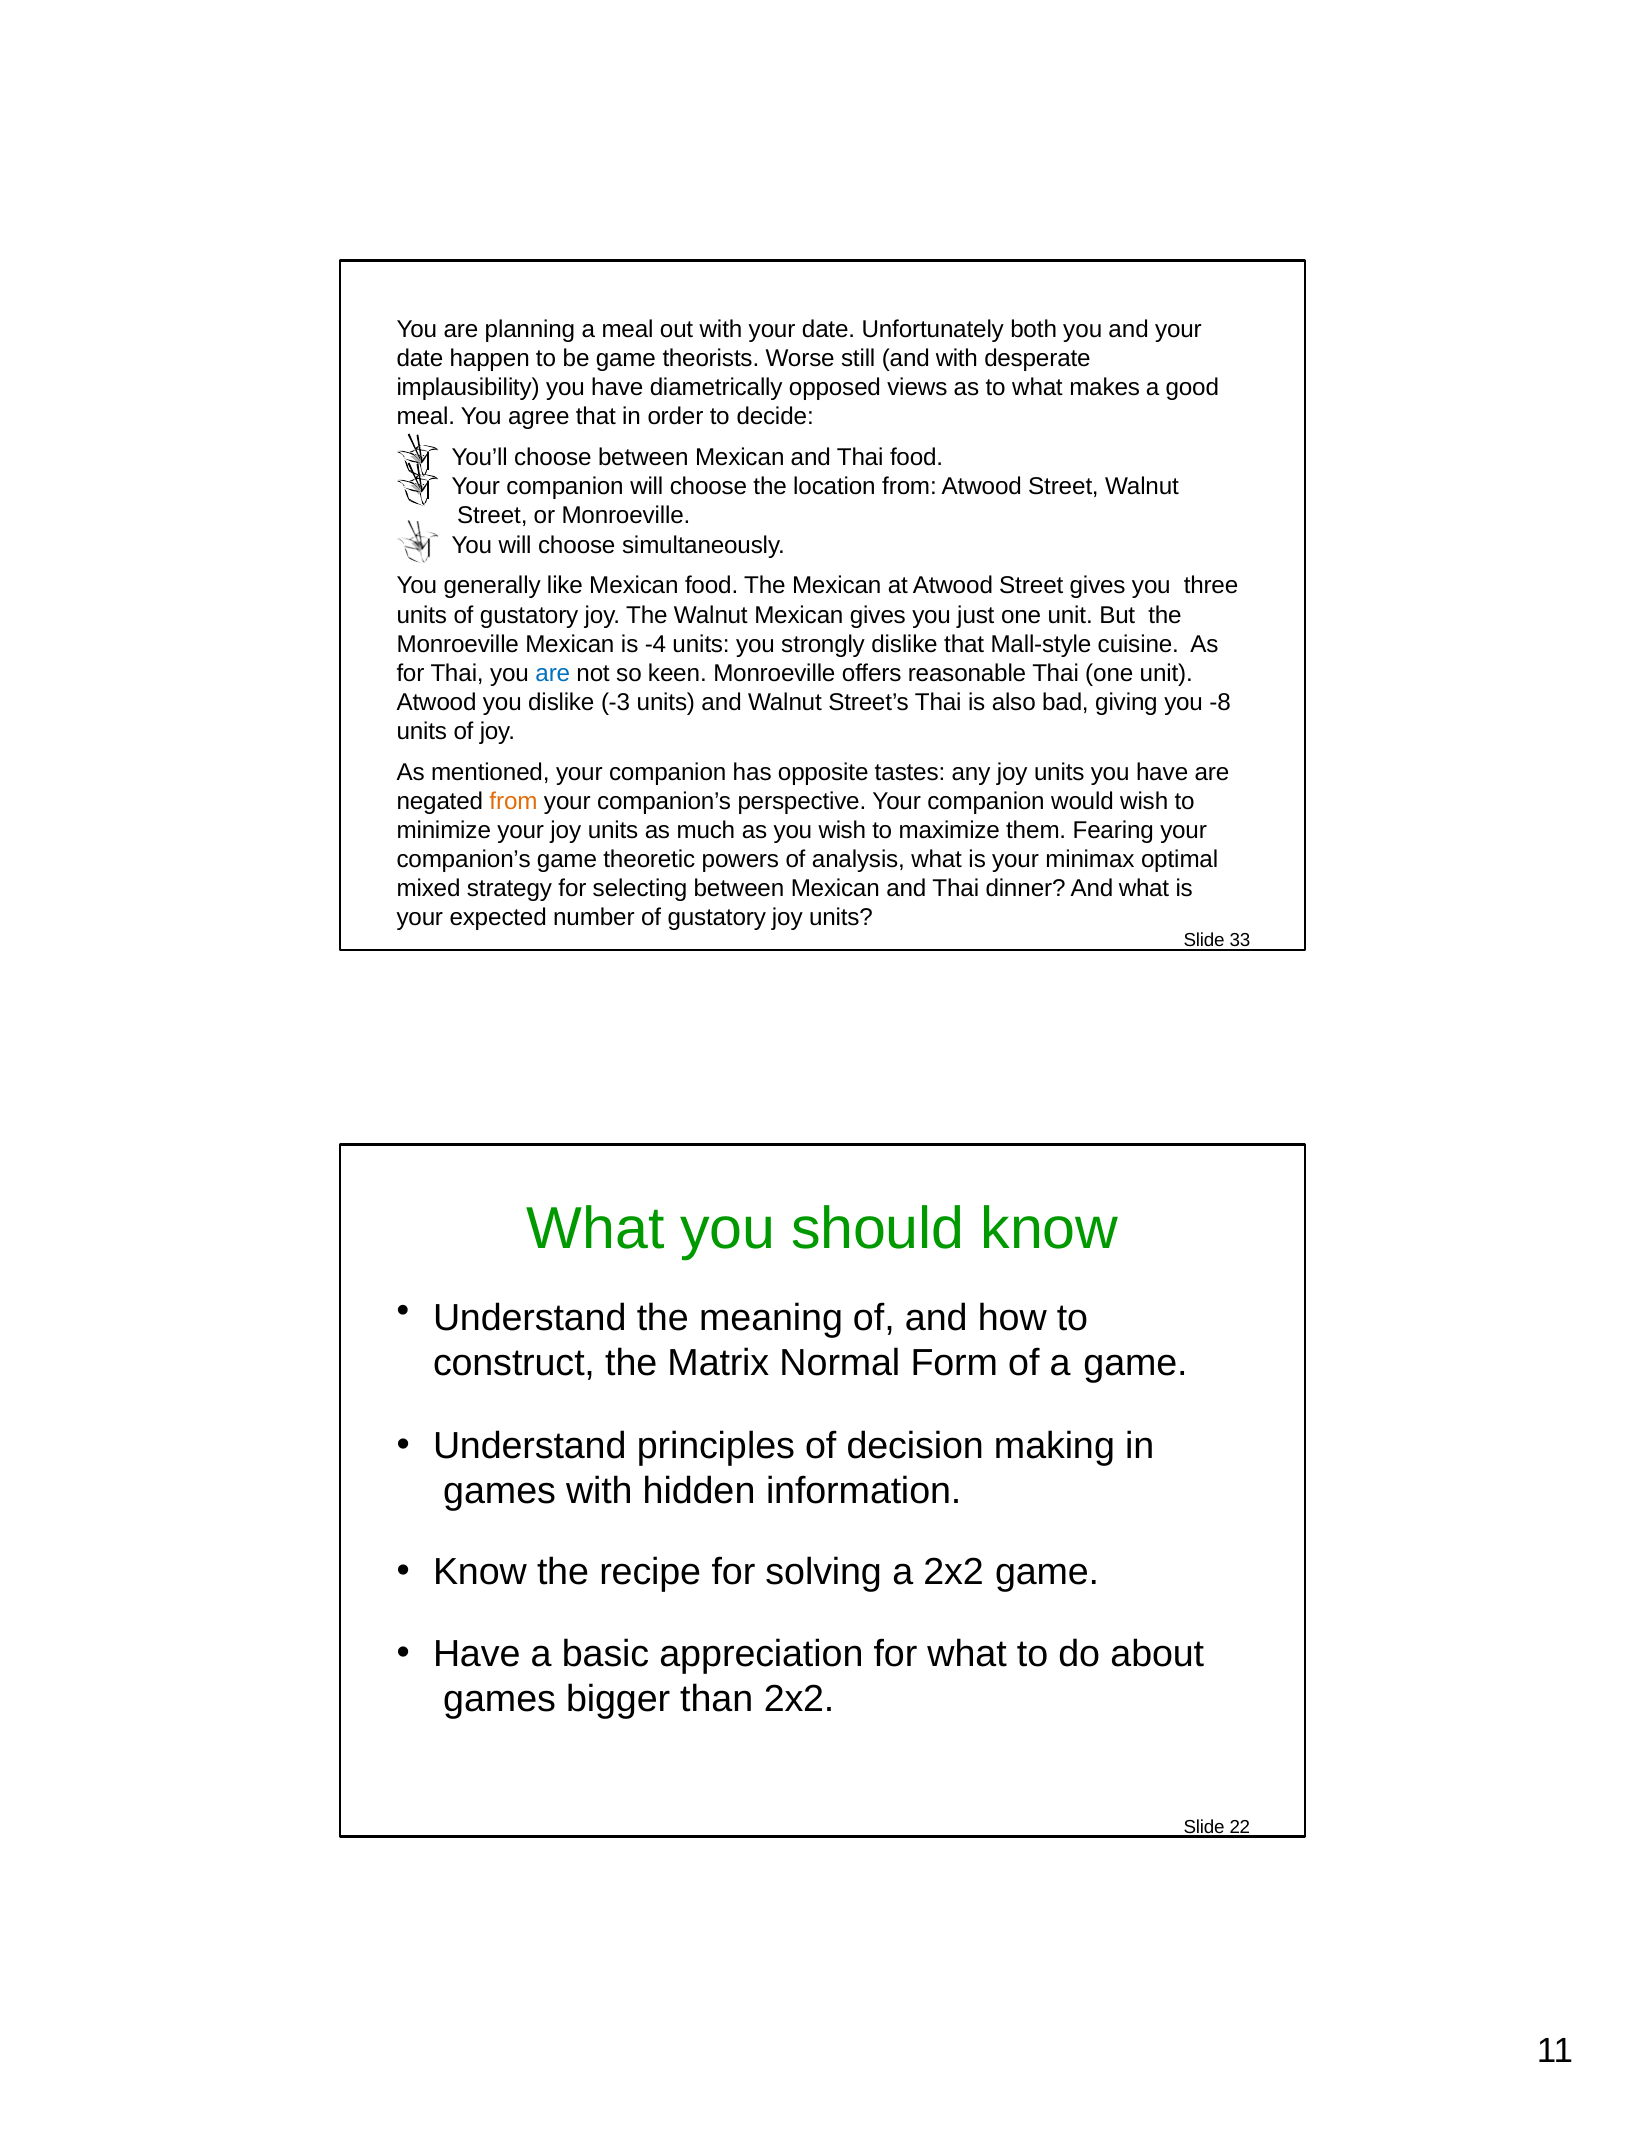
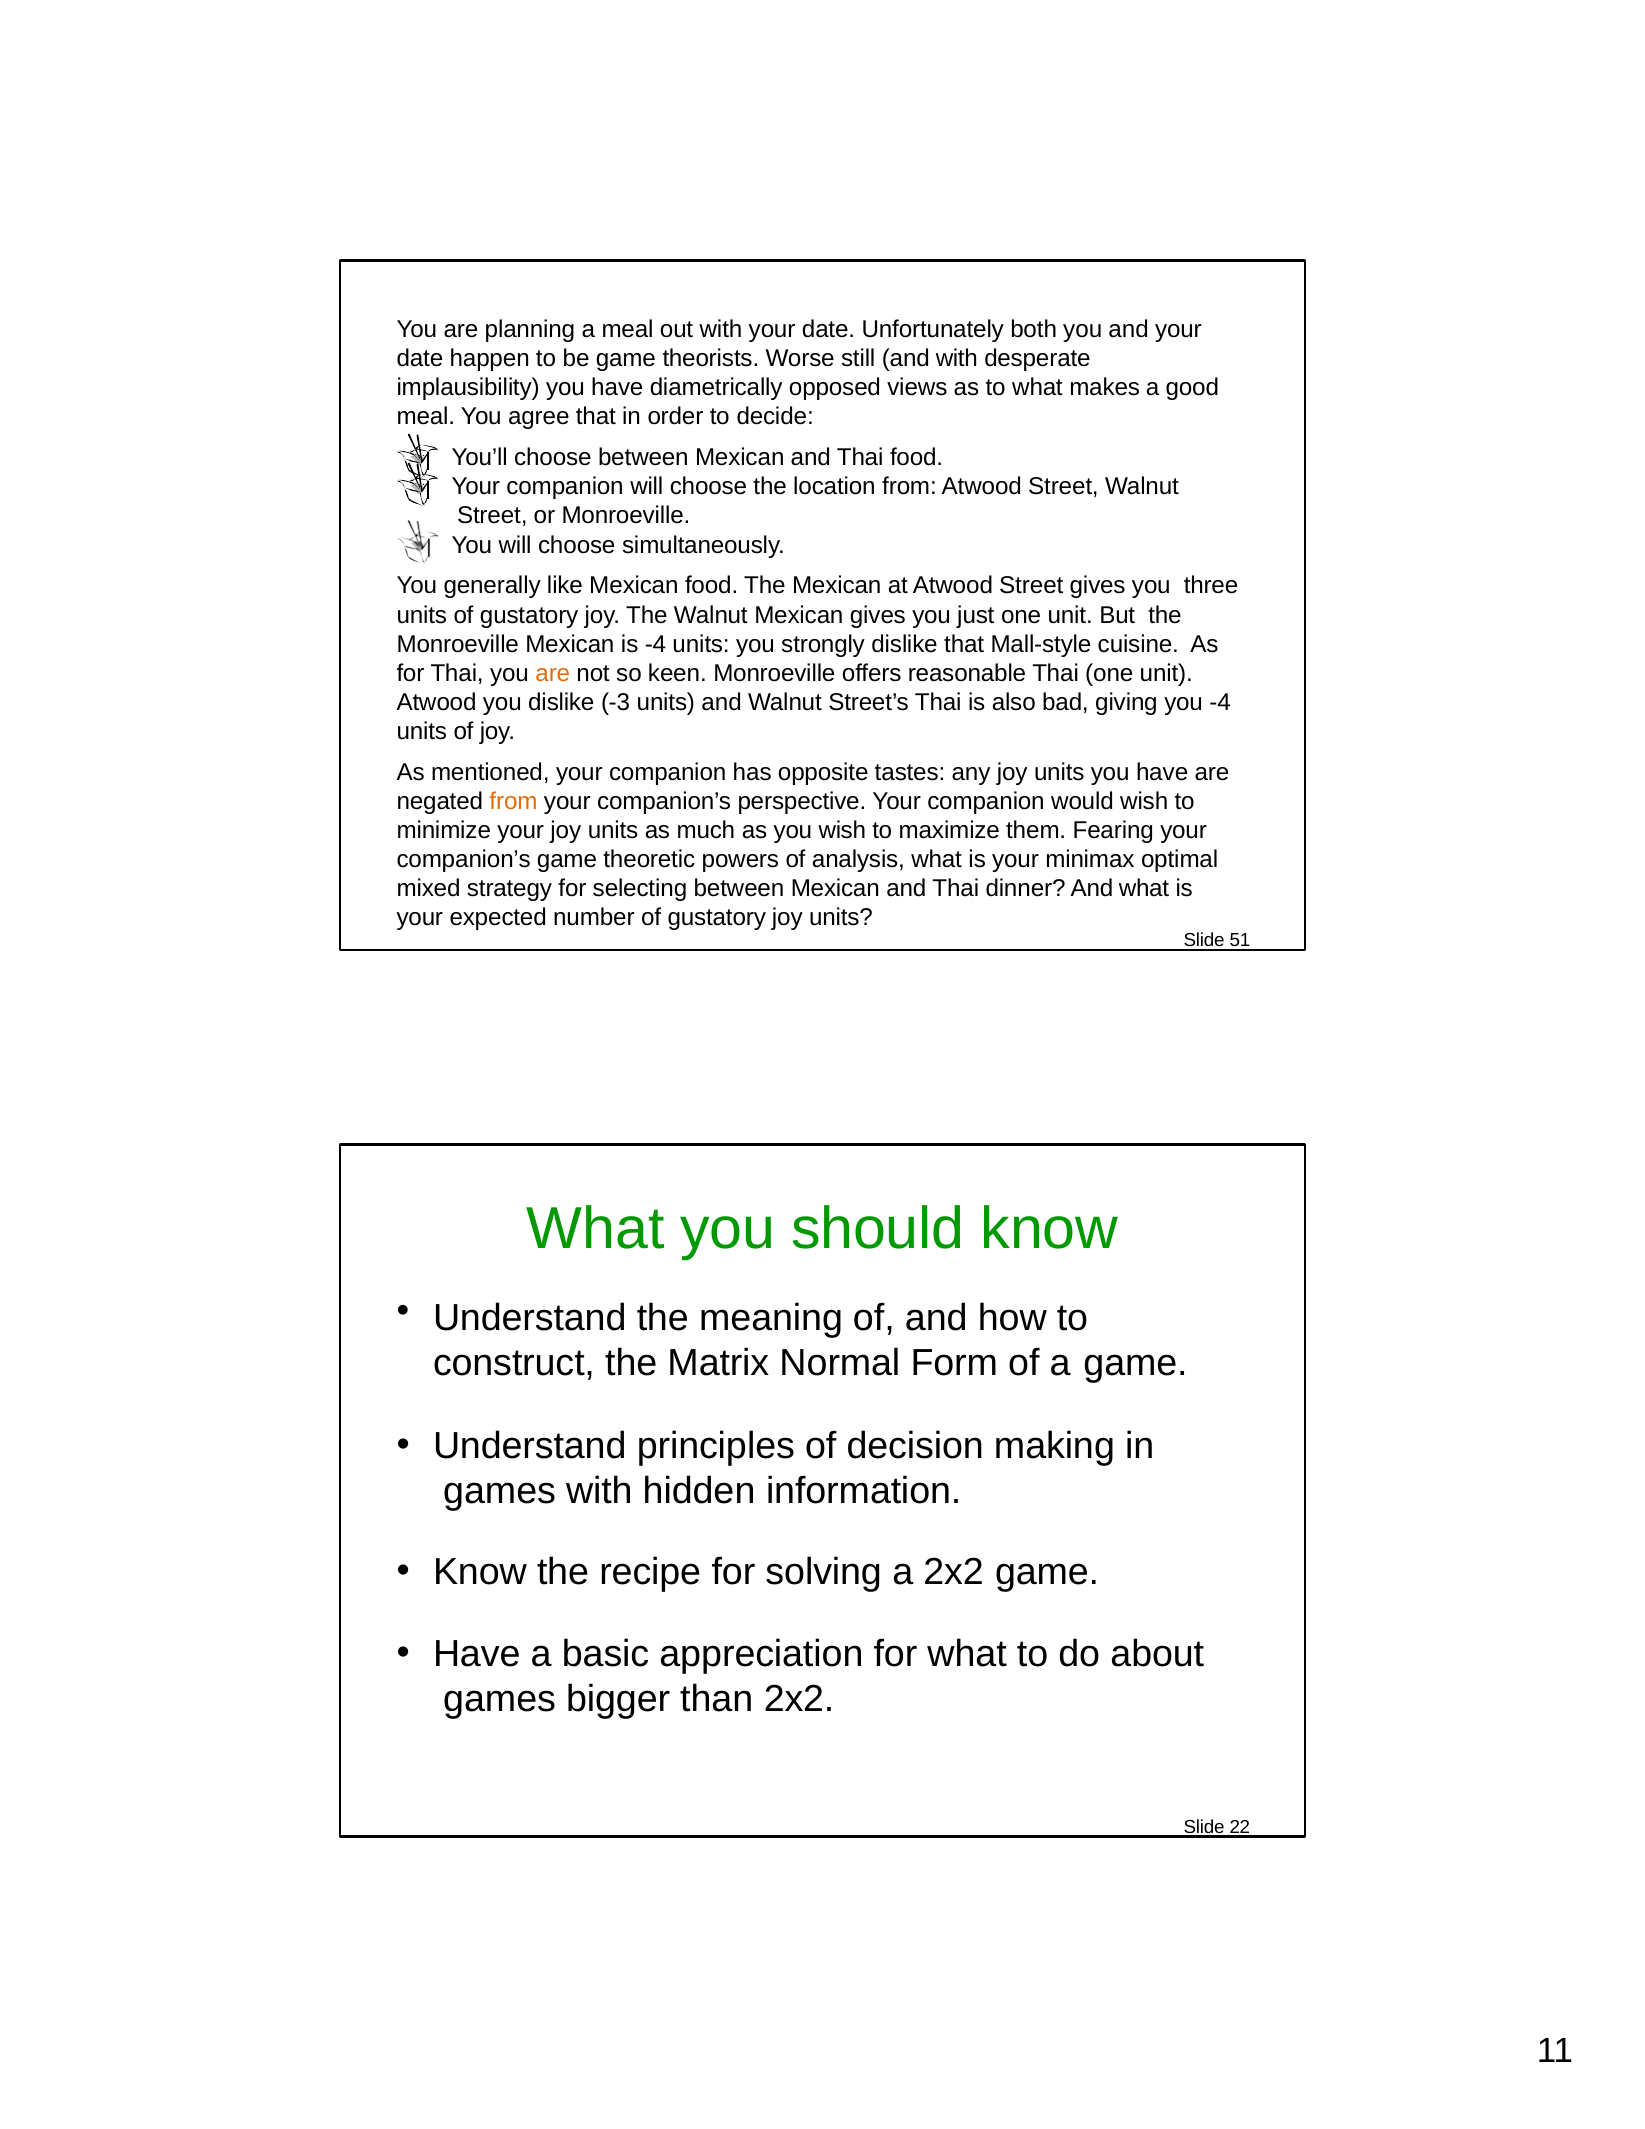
are colour: blue -> orange (553, 673)
you -8: -8 -> -4 (1220, 702)
33: 33 -> 51 (1240, 940)
